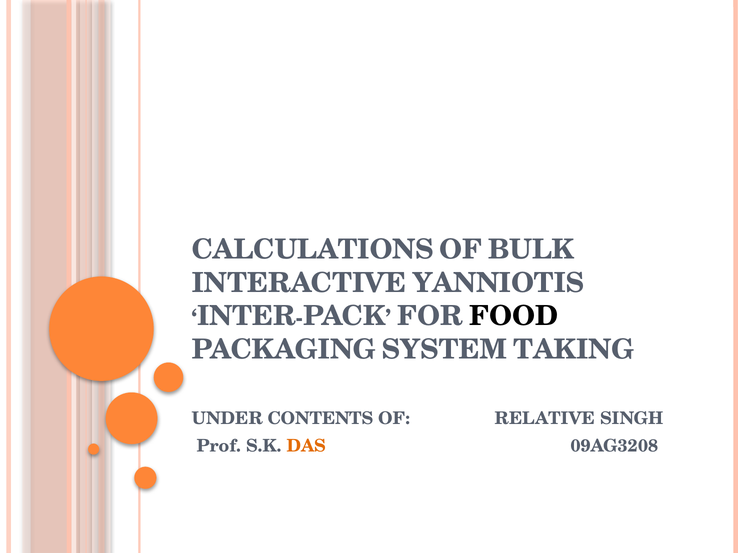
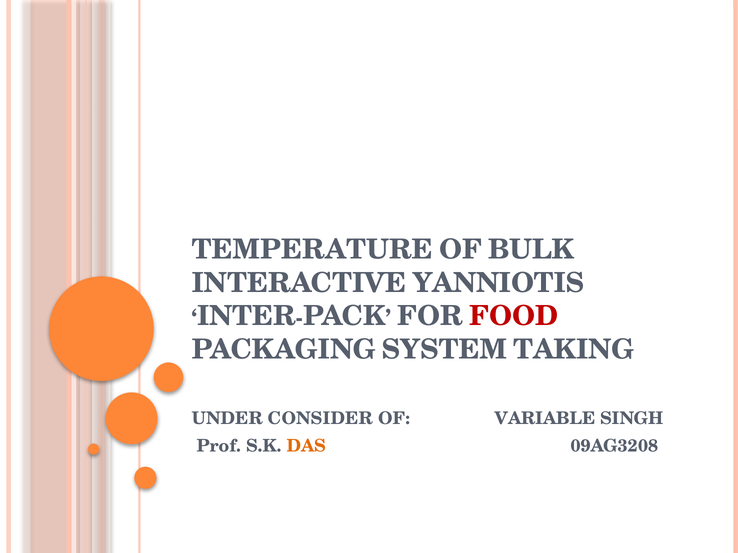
CALCULATIONS: CALCULATIONS -> TEMPERATURE (312, 250)
FOOD colour: black -> red (514, 317)
CONTENTS: CONTENTS -> CONSIDER (320, 419)
RELATIVE: RELATIVE -> VARIABLE (545, 419)
